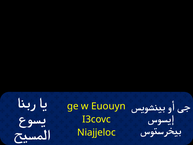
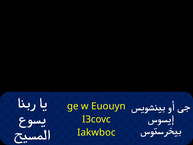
Niajjeloc: Niajjeloc -> Iakwboc (96, 132)
